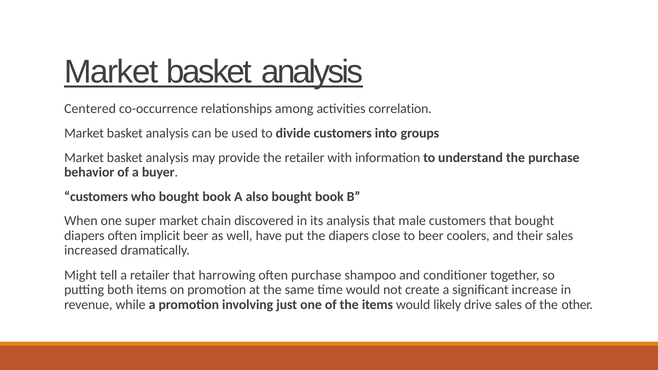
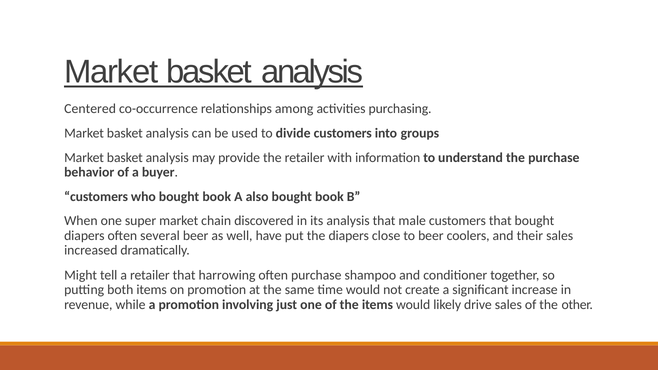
correlation: correlation -> purchasing (400, 109)
implicit: implicit -> several (160, 236)
